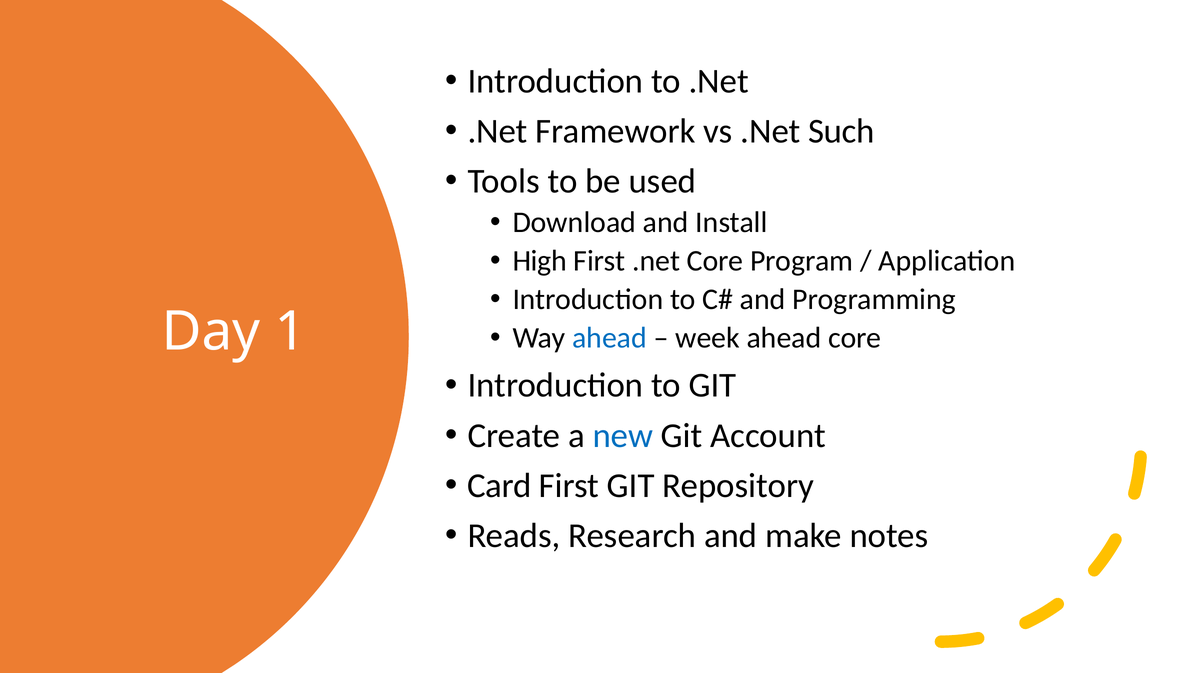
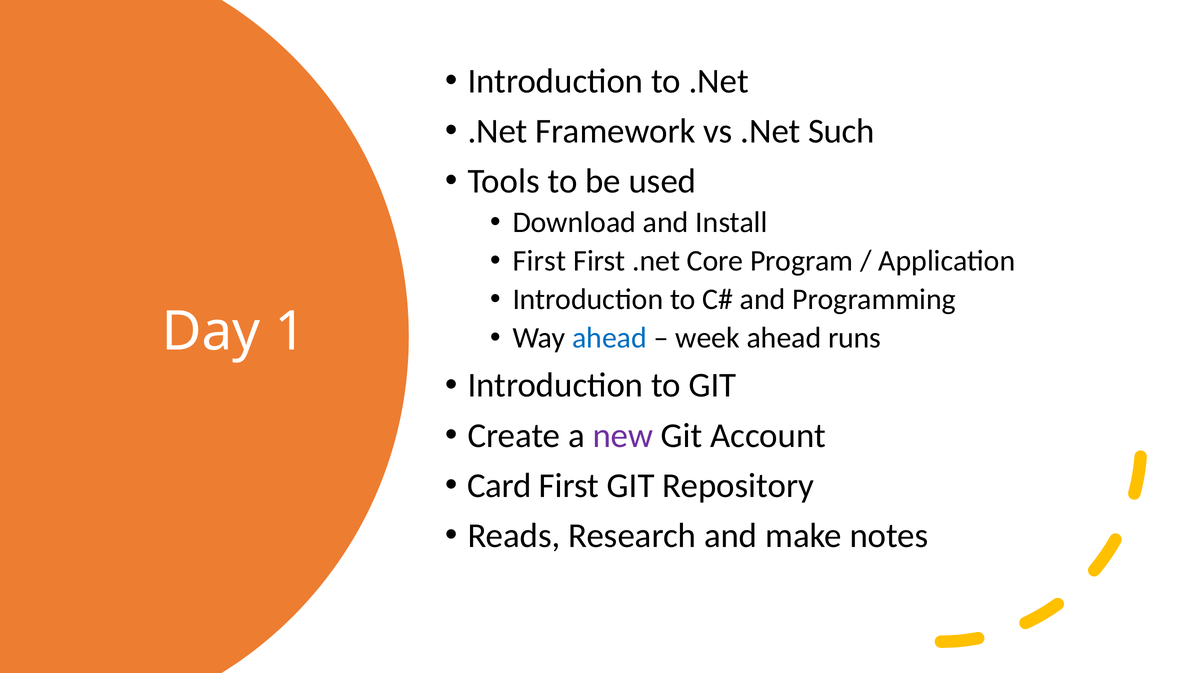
High: High -> First (539, 261)
ahead core: core -> runs (855, 338)
new colour: blue -> purple (623, 435)
